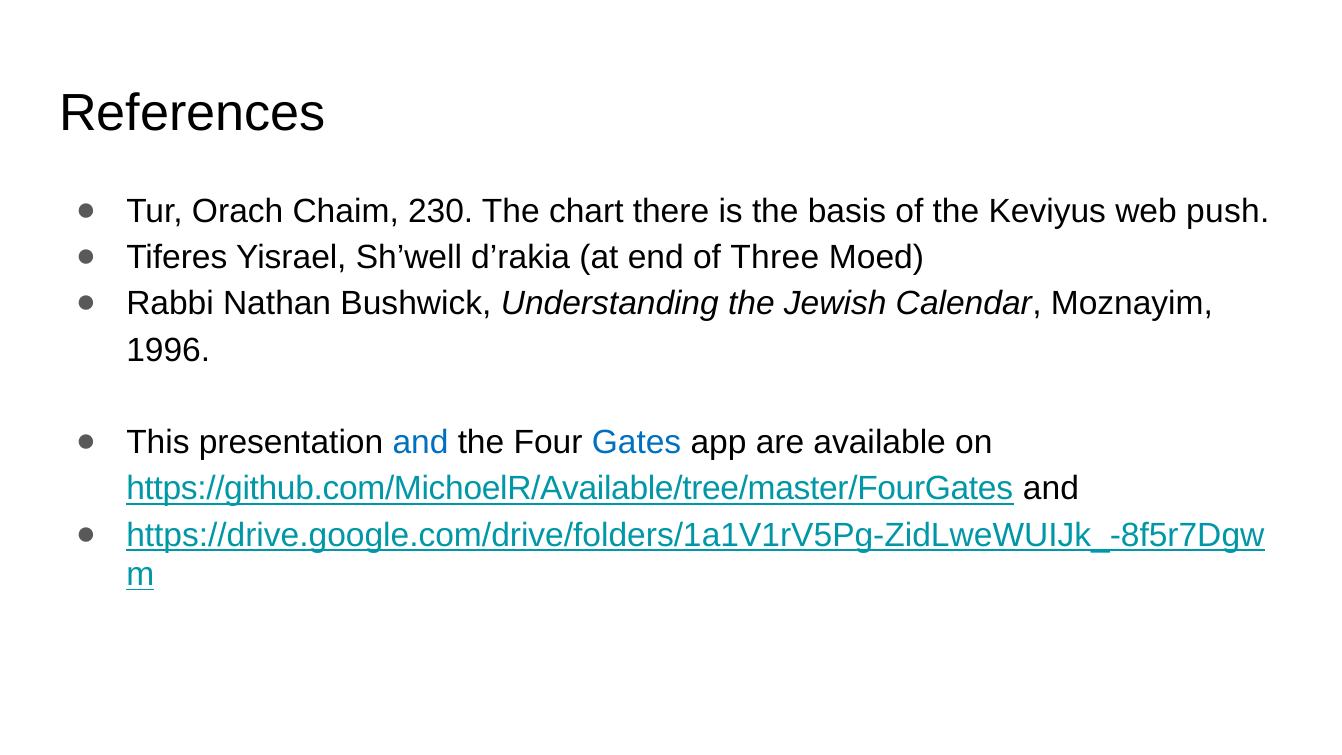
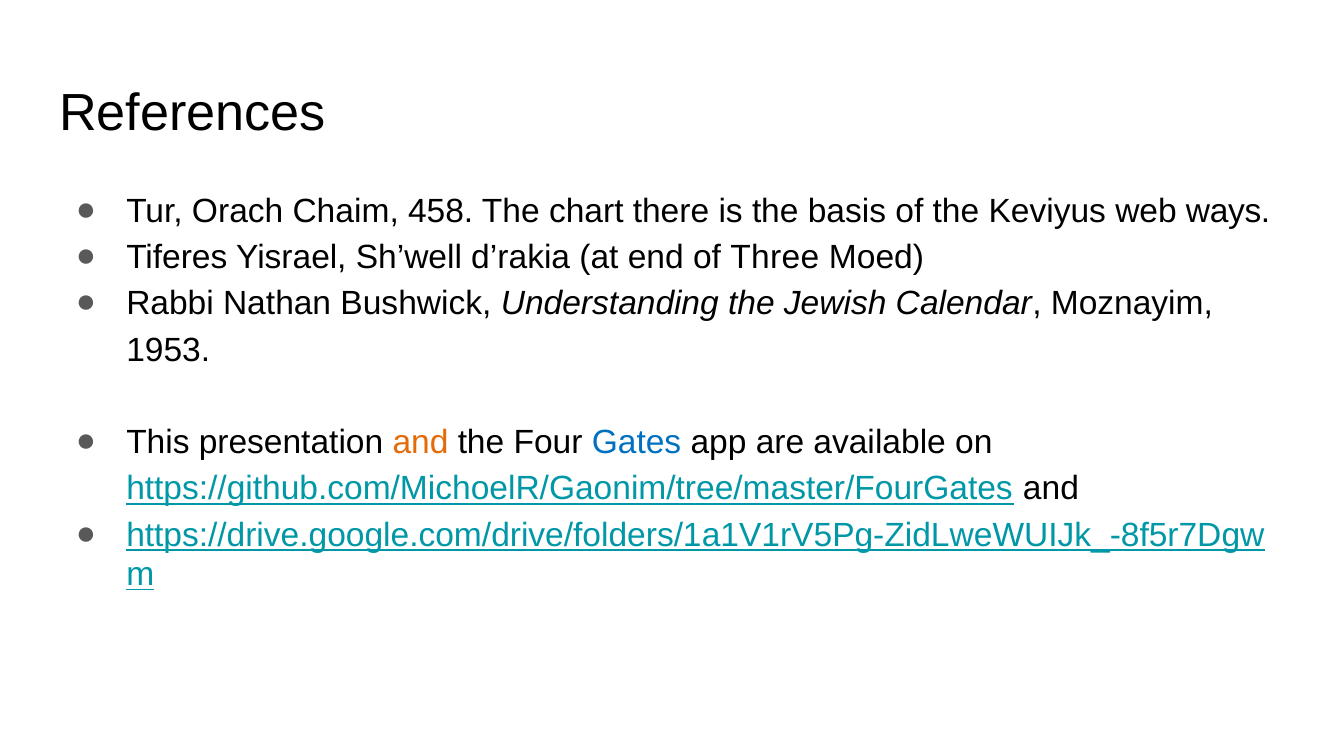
230: 230 -> 458 (441, 211)
push: push -> ways (1228, 211)
1996: 1996 -> 1953 (168, 350)
and colour: blue -> orange (421, 442)
https://github.com/MichoelR/Available/tree/master/FourGates: https://github.com/MichoelR/Available/tree/master/FourGates -> https://github.com/MichoelR/Gaonim/tree/master/FourGates (570, 489)
